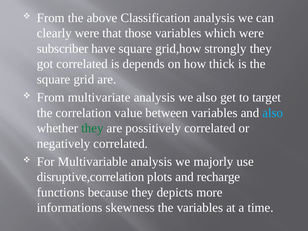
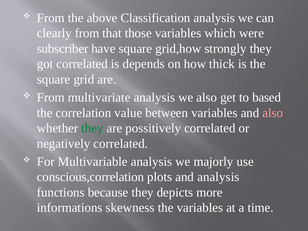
clearly were: were -> from (87, 33)
target: target -> based (267, 97)
also colour: light blue -> pink (273, 113)
disruptive,correlation: disruptive,correlation -> conscious,correlation (91, 177)
and recharge: recharge -> analysis (218, 177)
